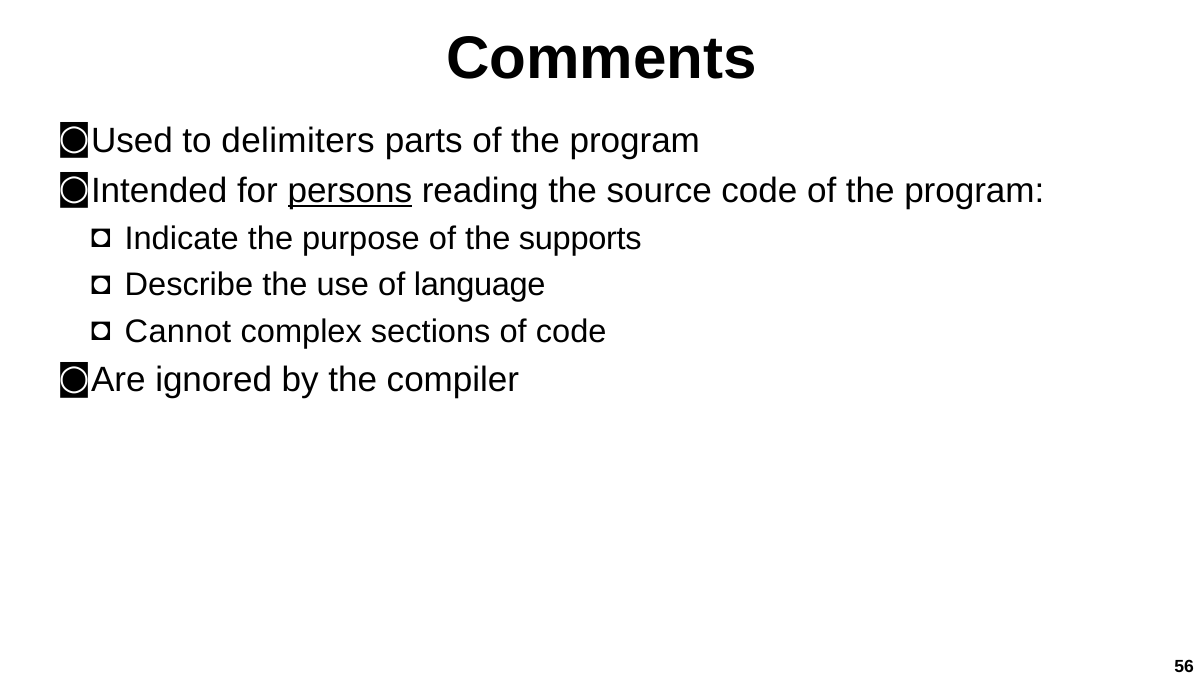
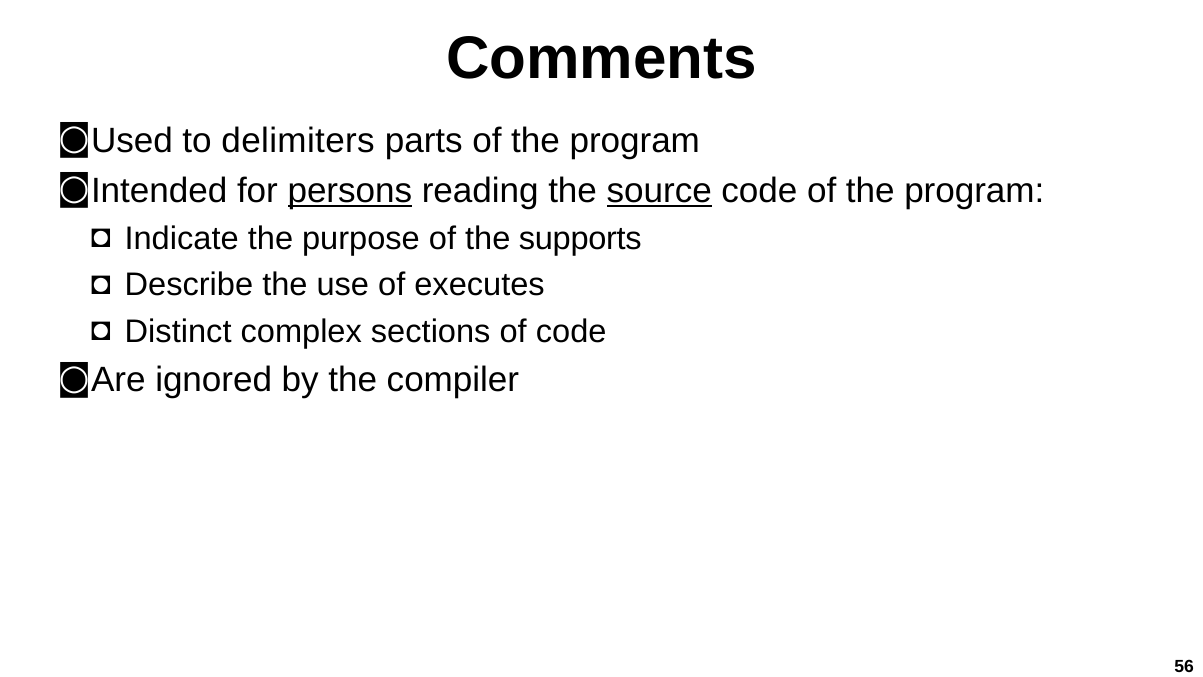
source underline: none -> present (659, 190)
language: language -> executes (480, 285)
Cannot: Cannot -> Distinct (178, 332)
